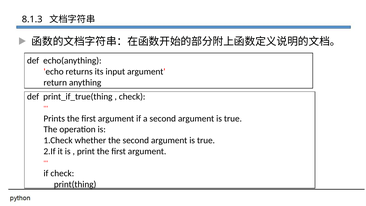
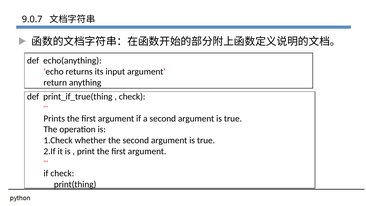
8.1.3: 8.1.3 -> 9.0.7 (32, 19)
